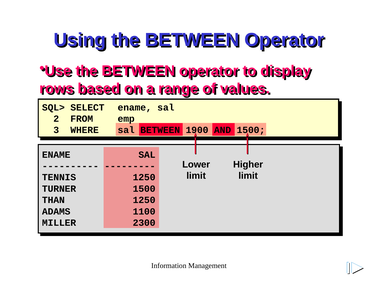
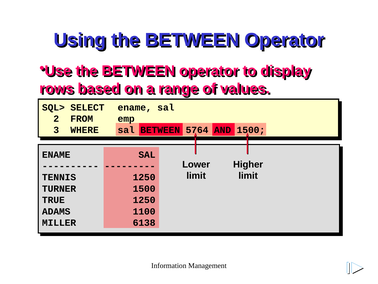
1900: 1900 -> 5764 (197, 130)
THAN: THAN -> TRUE (53, 200)
2300: 2300 -> 6138 (144, 222)
